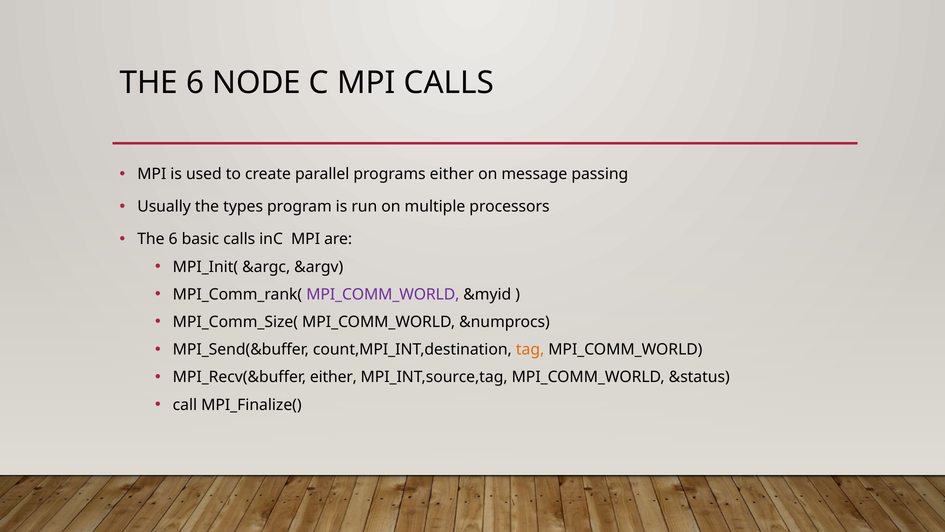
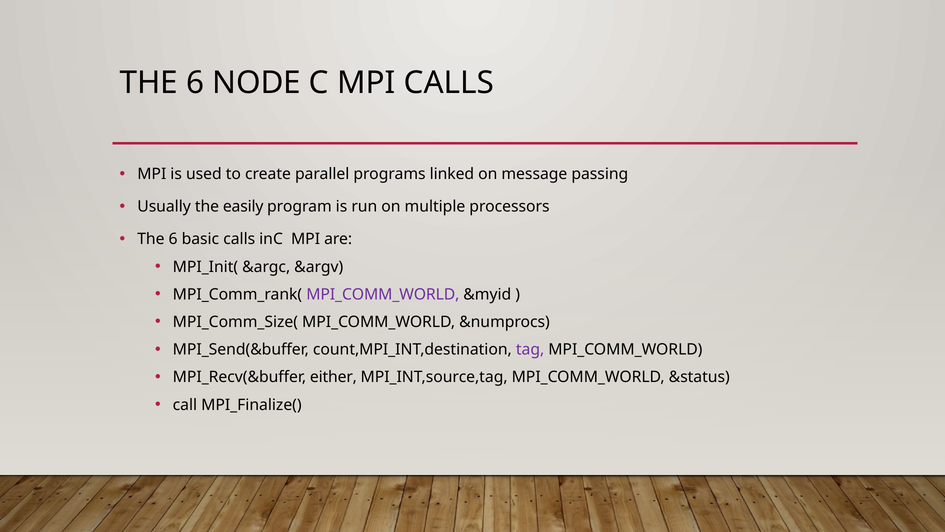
programs either: either -> linked (452, 174)
types: types -> easily (243, 207)
tag colour: orange -> purple (530, 349)
